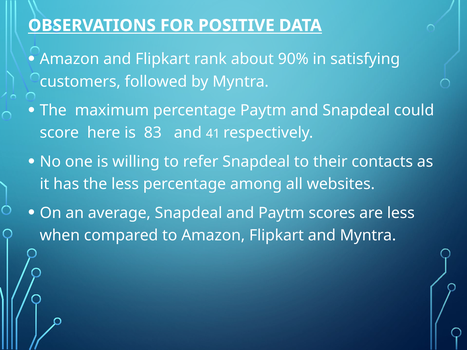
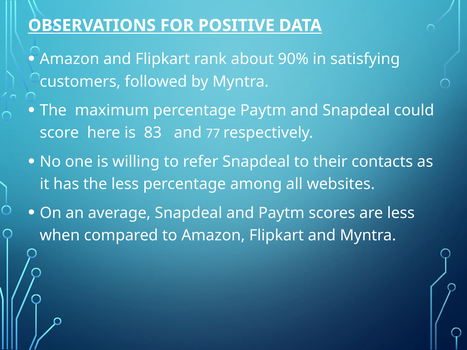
41: 41 -> 77 (213, 134)
